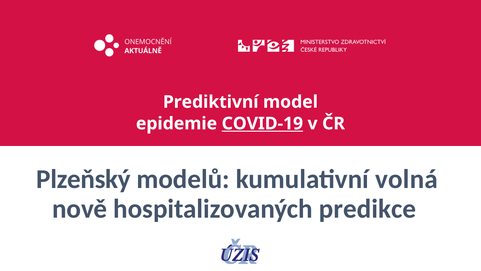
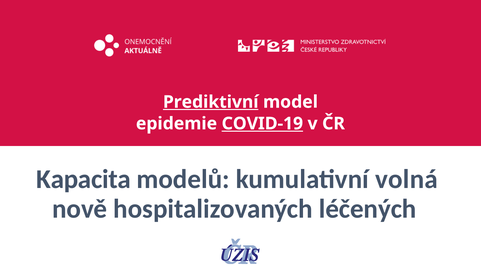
Prediktivní underline: none -> present (211, 102)
Plzeňský: Plzeňský -> Kapacita (84, 179)
predikce: predikce -> léčených (368, 209)
